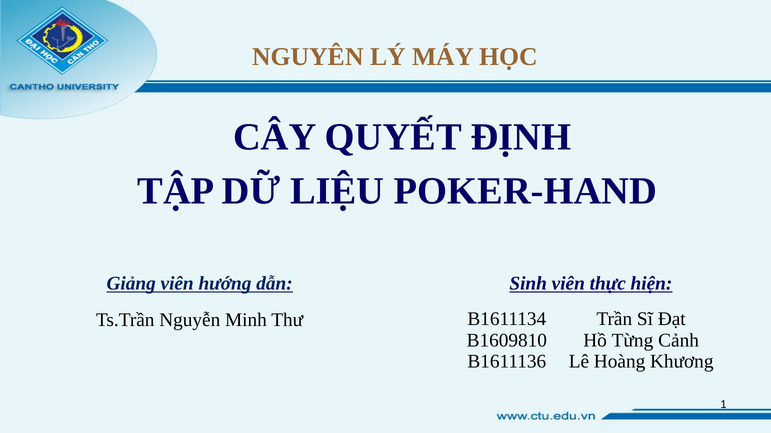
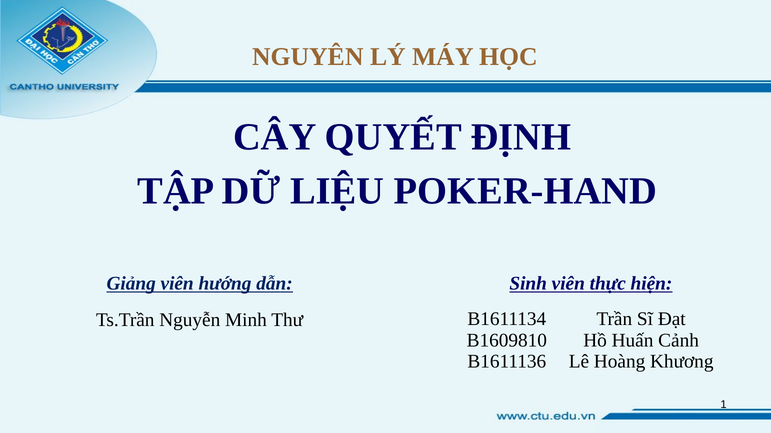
Từng: Từng -> Huấn (633, 341)
